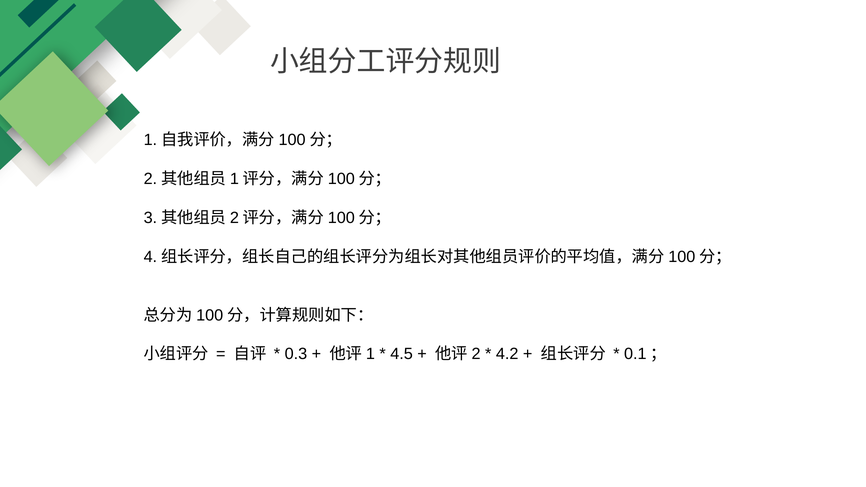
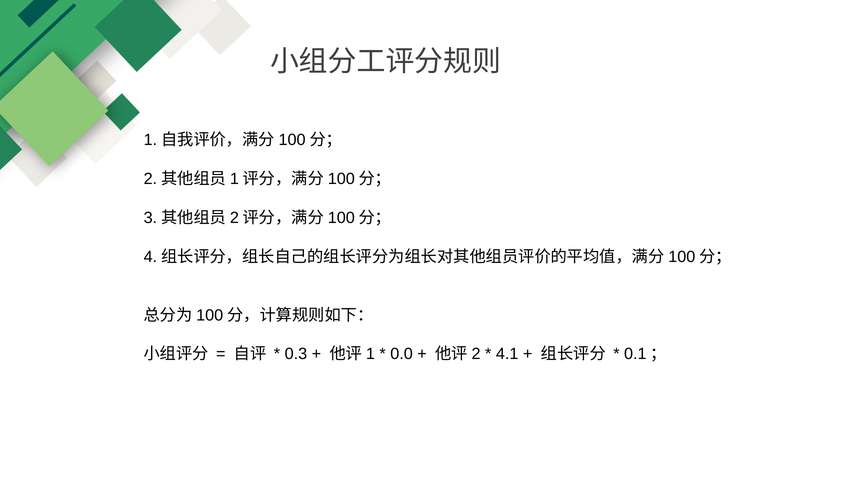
4.5: 4.5 -> 0.0 (402, 354)
4.2: 4.2 -> 4.1 (507, 354)
